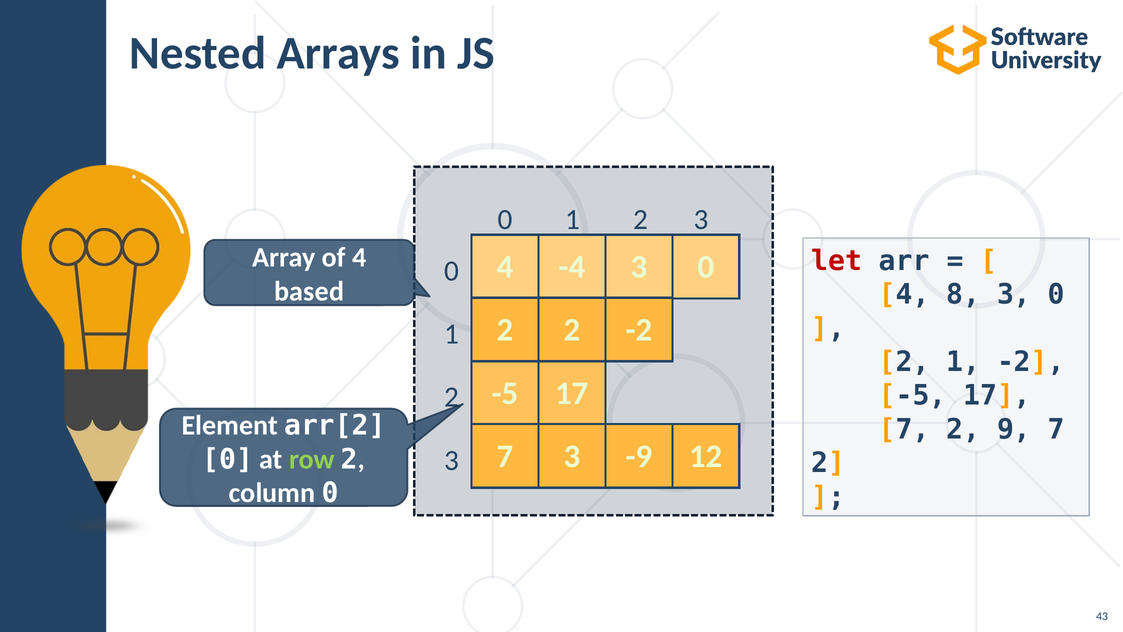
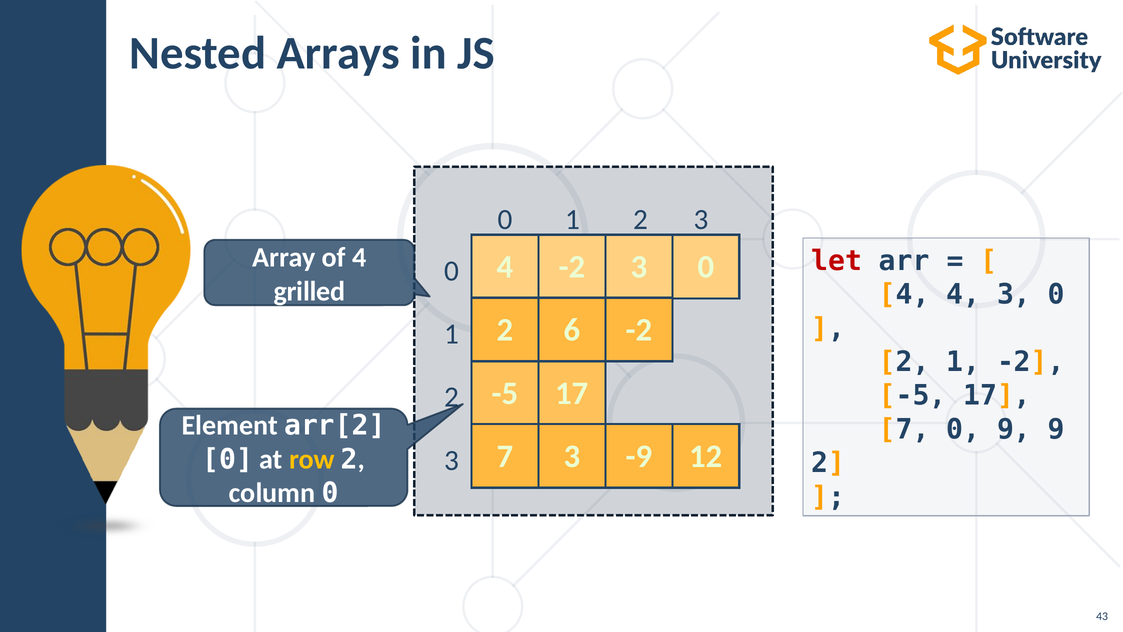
4 -4: -4 -> -2 (572, 267)
based: based -> grilled (309, 291)
4 8: 8 -> 4 (963, 294)
2 2: 2 -> 6 (572, 330)
2: 2 -> 0 (963, 429)
9 7: 7 -> 9 (1056, 429)
row colour: light green -> yellow (312, 459)
